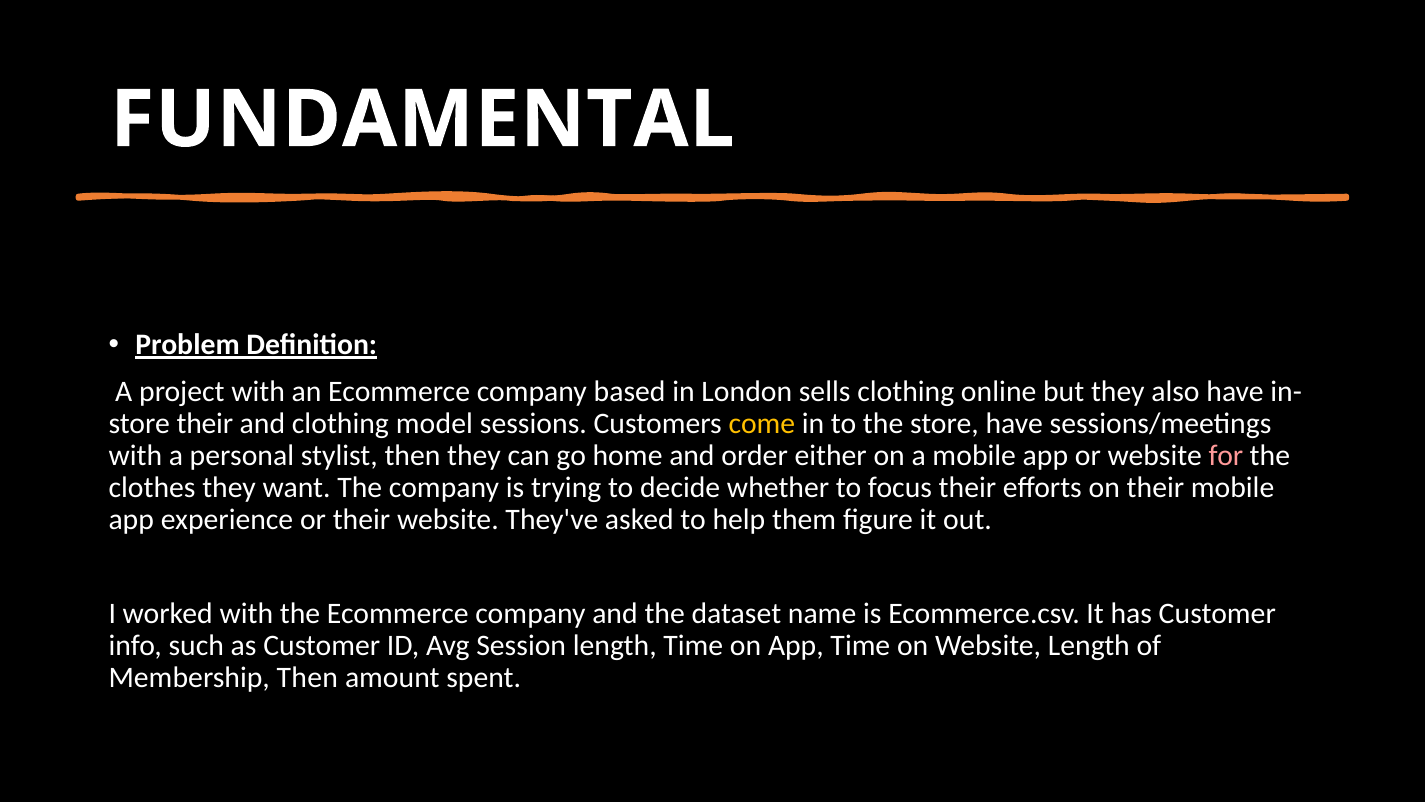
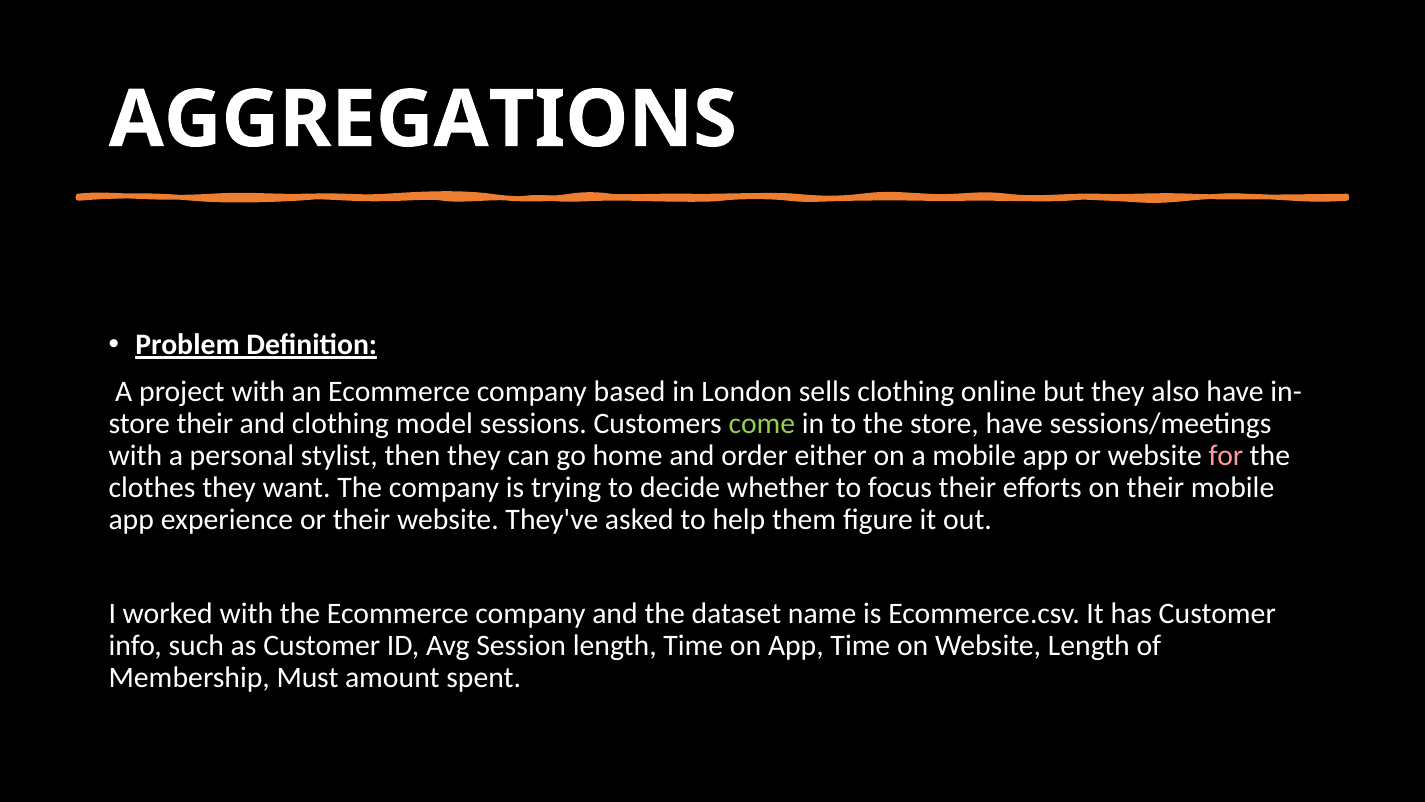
FUNDAMENTAL: FUNDAMENTAL -> AGGREGATIONS (423, 120)
come colour: yellow -> light green (762, 423)
Membership Then: Then -> Must (308, 678)
